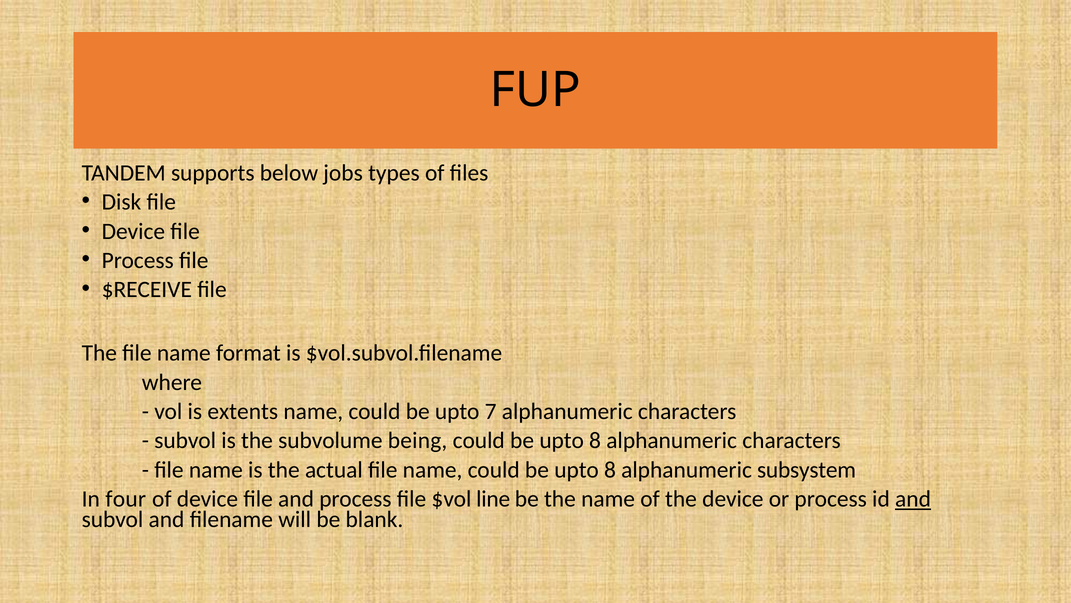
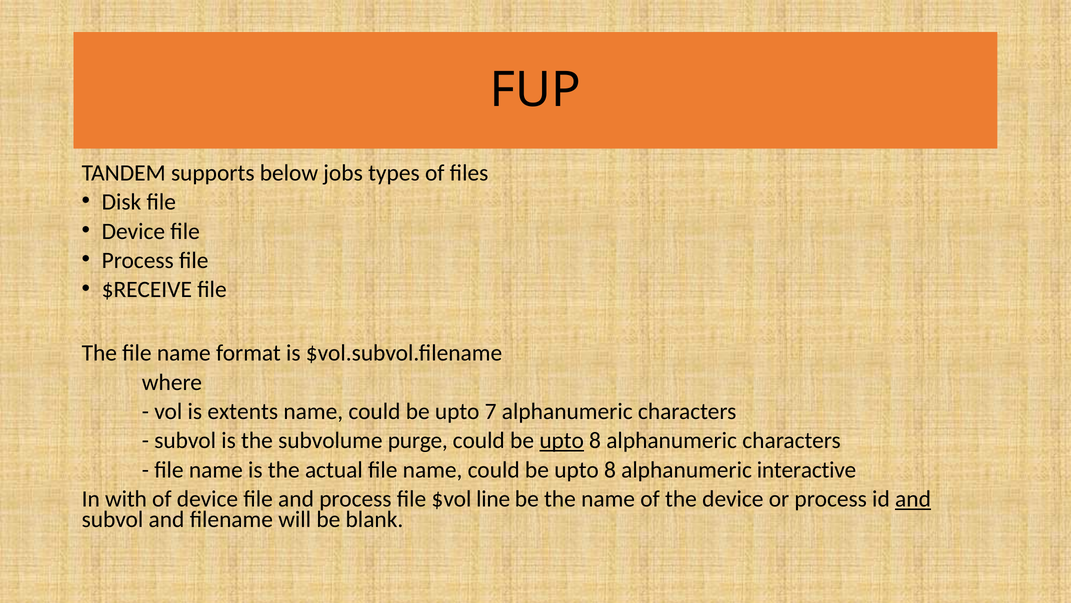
being: being -> purge (418, 440)
upto underline: none -> present (562, 440)
subsystem: subsystem -> interactive (807, 469)
four: four -> with (126, 499)
